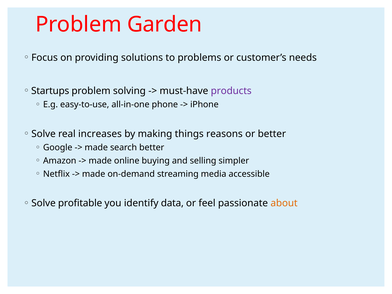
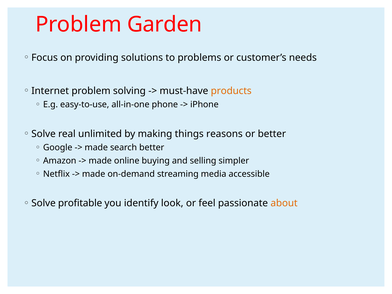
Startups: Startups -> Internet (50, 91)
products colour: purple -> orange (231, 91)
increases: increases -> unlimited (100, 134)
data: data -> look (172, 203)
